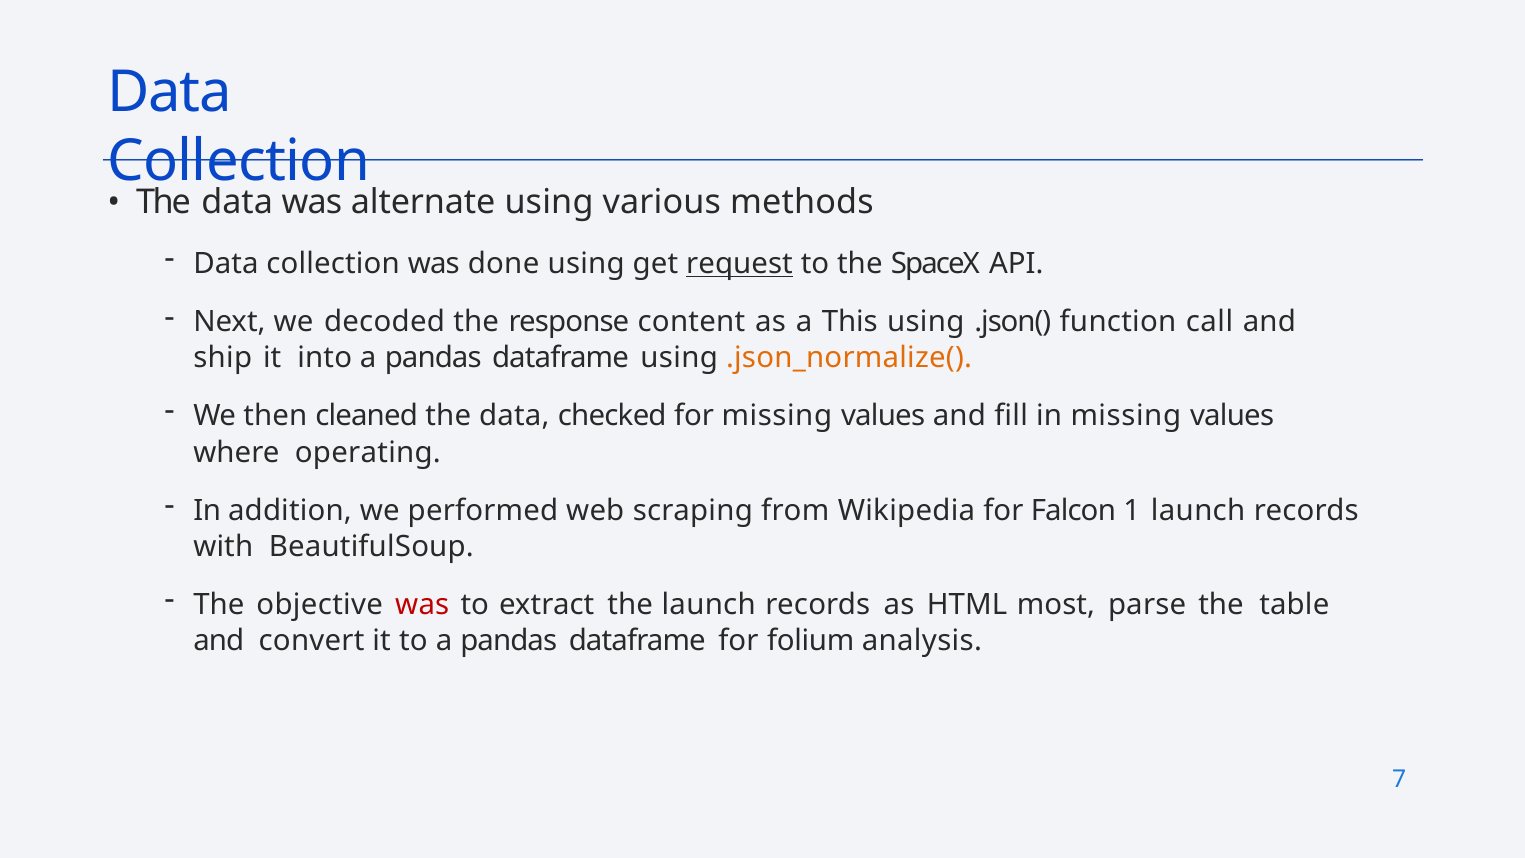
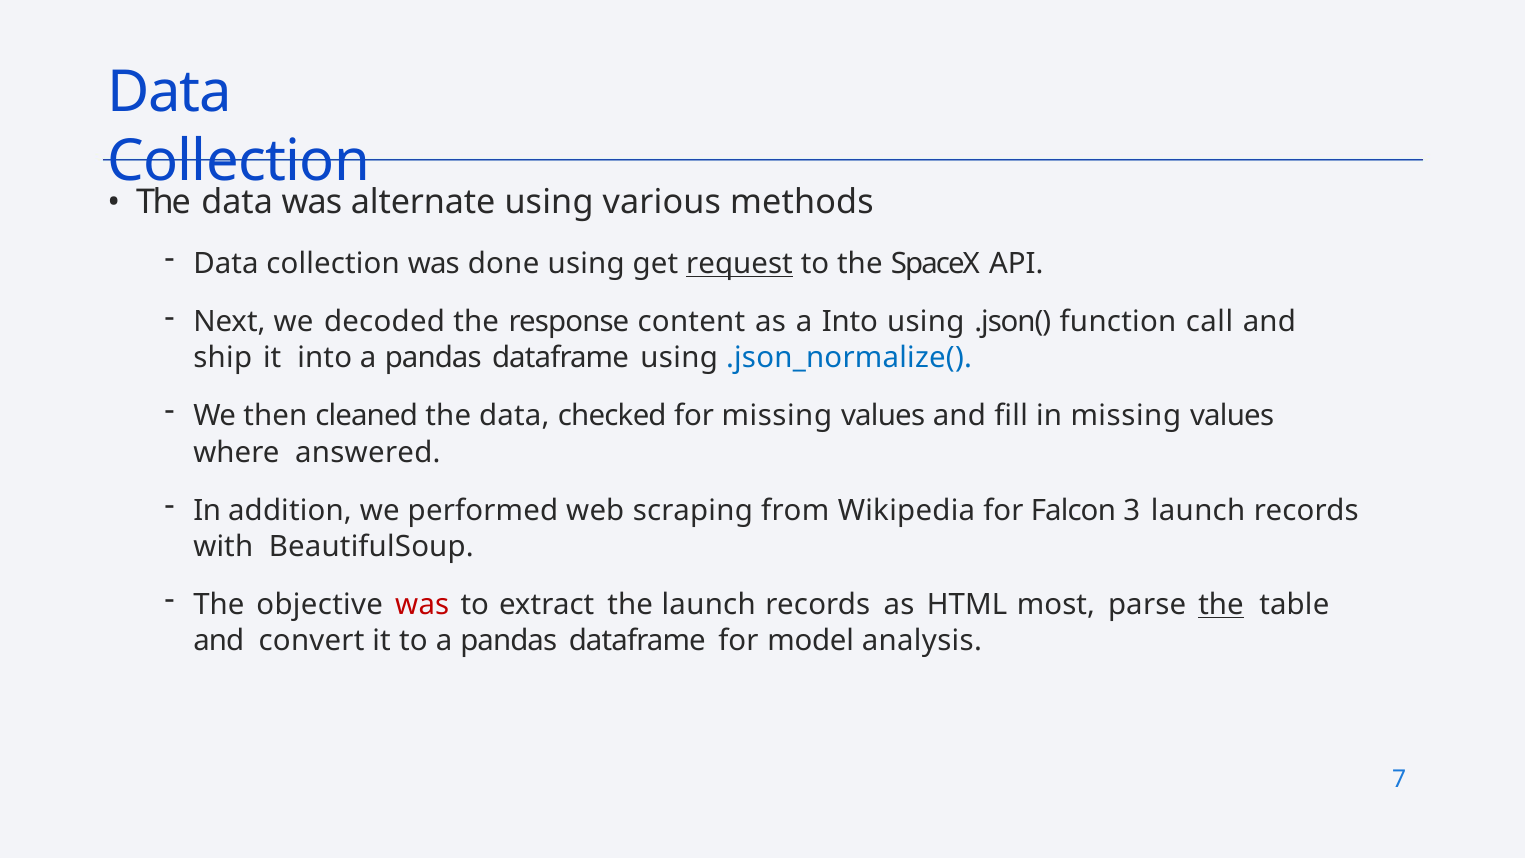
a This: This -> Into (850, 322)
.json_normalize( colour: orange -> blue (849, 358)
operating: operating -> answered (368, 453)
1: 1 -> 3 (1132, 511)
the underline: none -> present (1221, 605)
folium: folium -> model (811, 640)
